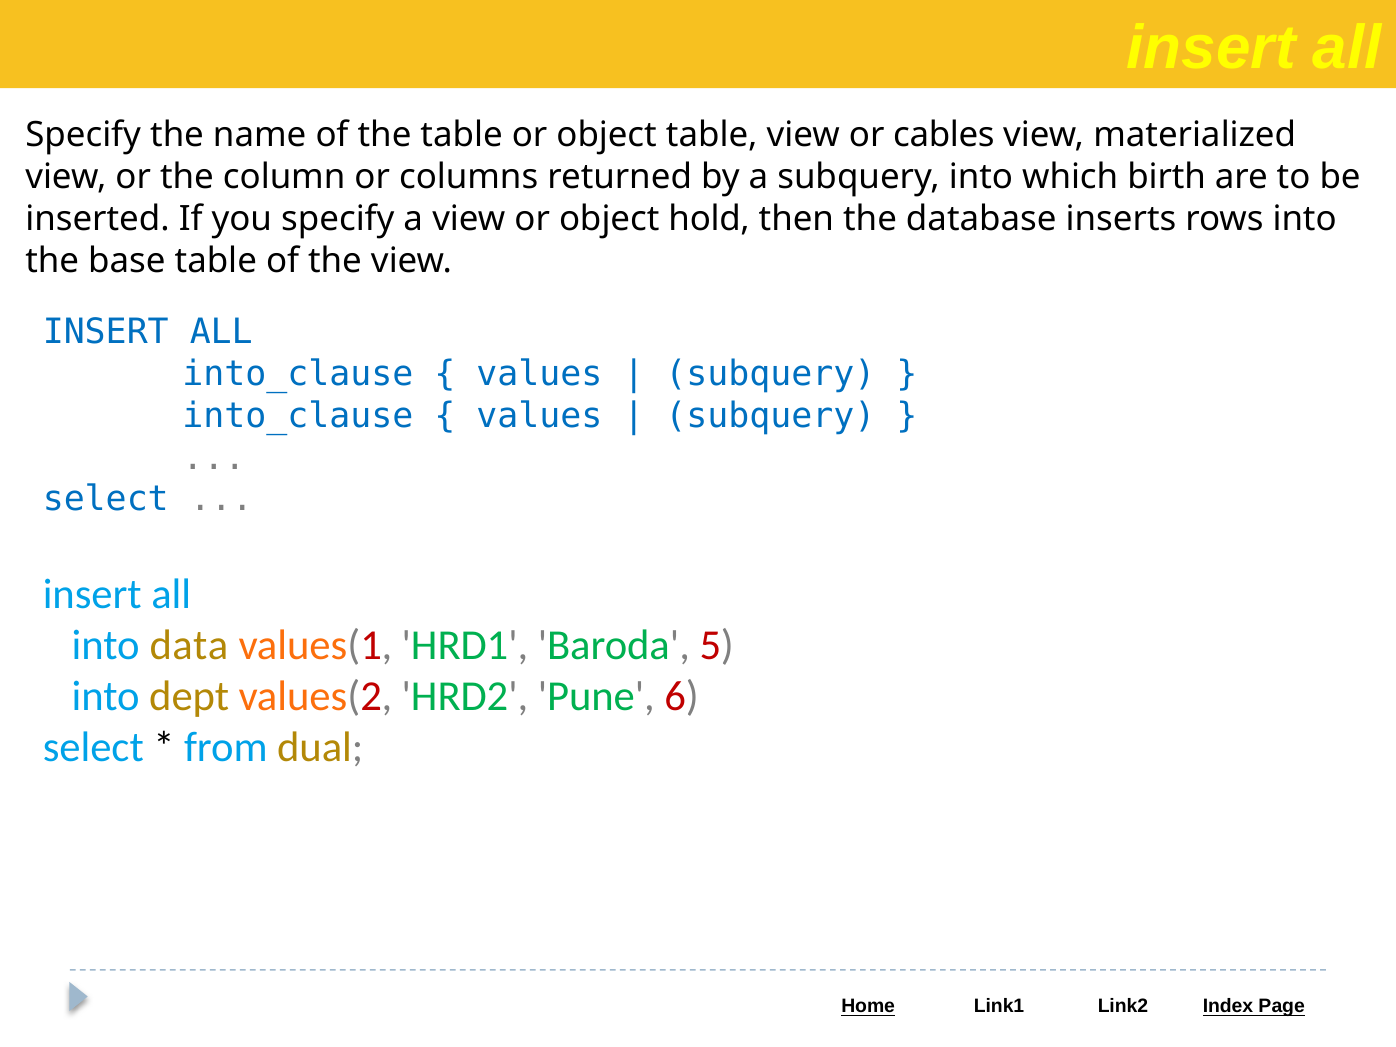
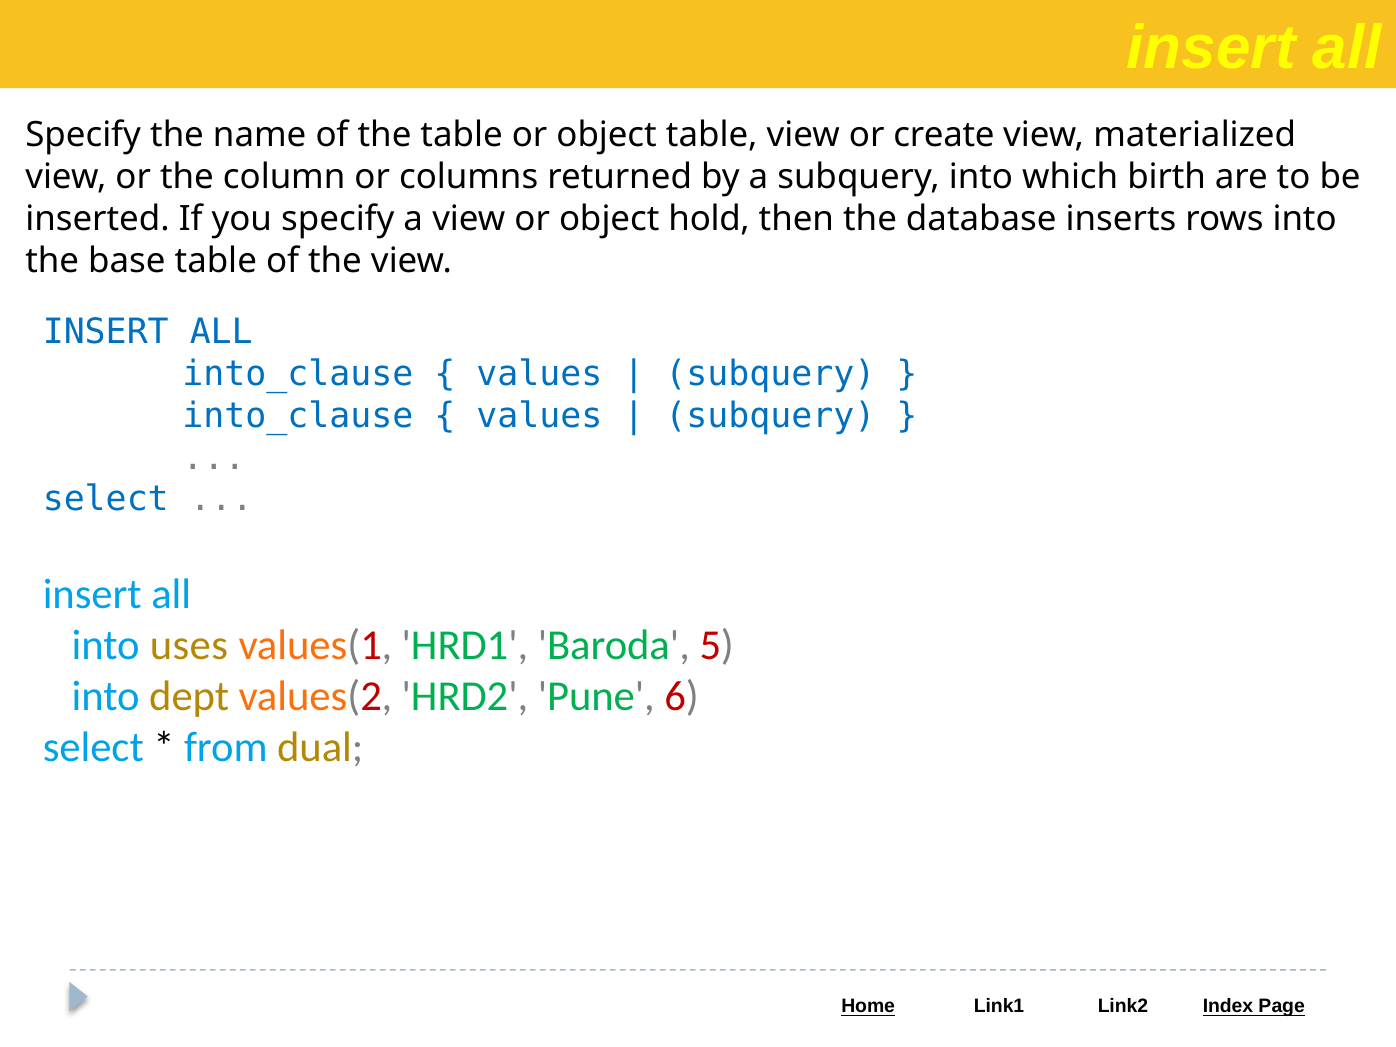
cables: cables -> create (944, 135)
data: data -> uses (189, 645)
